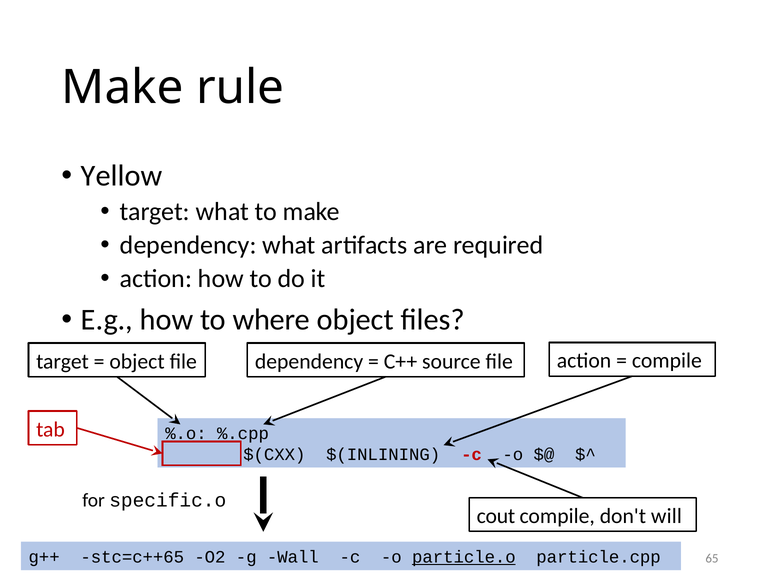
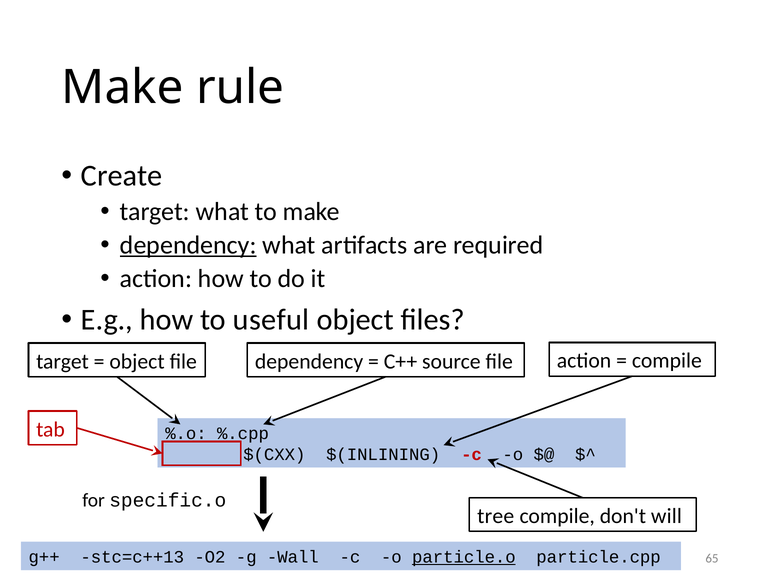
Yellow: Yellow -> Create (122, 176)
dependency underline: none -> present (188, 245)
where: where -> useful (271, 320)
cout: cout -> tree (496, 516)
stc=c++65: stc=c++65 -> stc=c++13 (132, 557)
